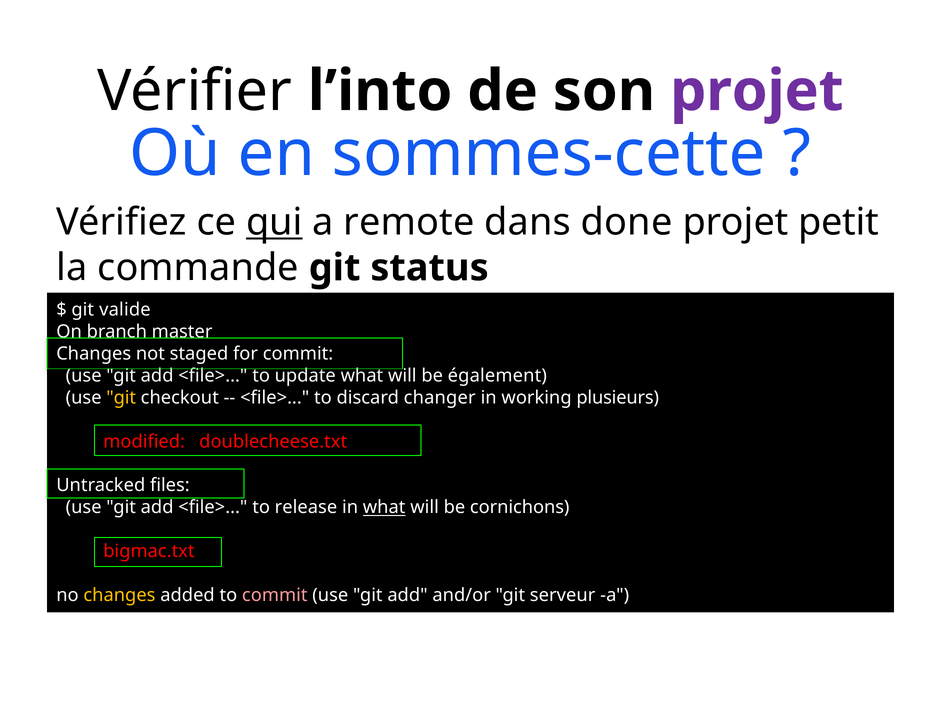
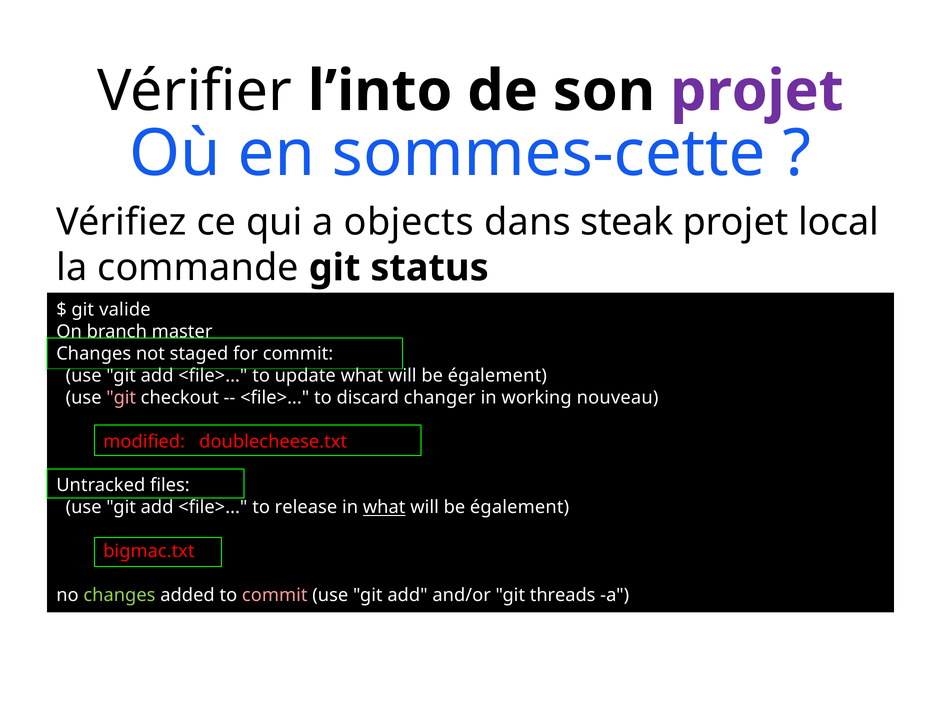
qui underline: present -> none (274, 222)
remote: remote -> objects (409, 222)
done: done -> steak (627, 222)
petit: petit -> local (839, 222)
git colour: yellow -> pink (121, 397)
plusieurs: plusieurs -> nouveau (618, 397)
cornichons: cornichons -> également (520, 507)
changes colour: yellow -> light green (119, 595)
serveur: serveur -> threads (563, 595)
